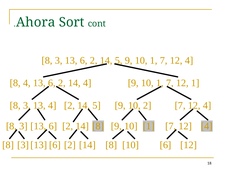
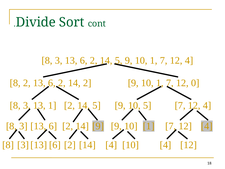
Ahora: Ahora -> Divide (36, 22)
8 4: 4 -> 2 (27, 83)
4: 4 -> 2 (87, 83)
1: 1 -> 0 (195, 83)
4: 4 -> 1 (52, 105)
2: 2 -> 5 (147, 105)
8: 8 -> 9 (98, 126)
8: 8 -> 4 (111, 145)
6: 6 -> 4 (166, 145)
